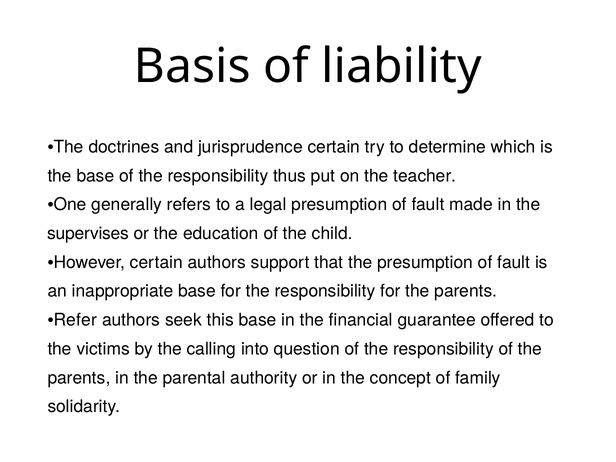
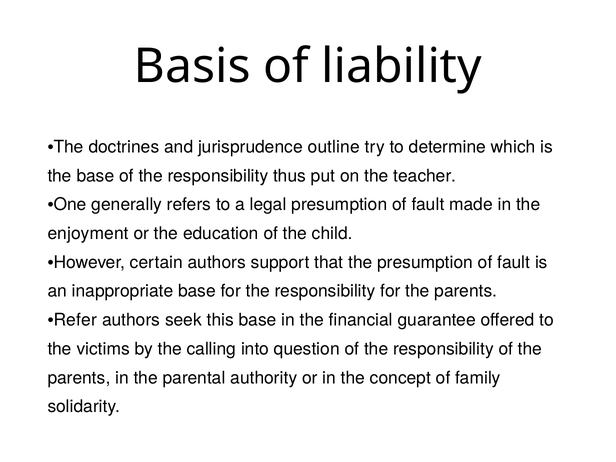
jurisprudence certain: certain -> outline (334, 147)
supervises: supervises -> enjoyment (88, 233)
